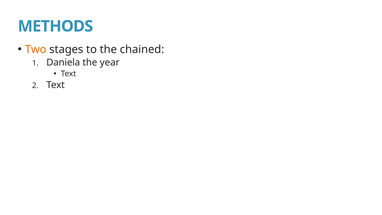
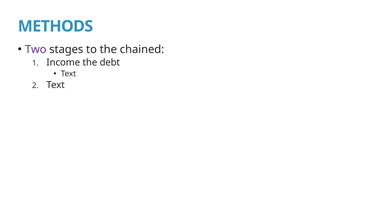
Two colour: orange -> purple (36, 49)
Daniela: Daniela -> Income (63, 62)
year: year -> debt (110, 62)
